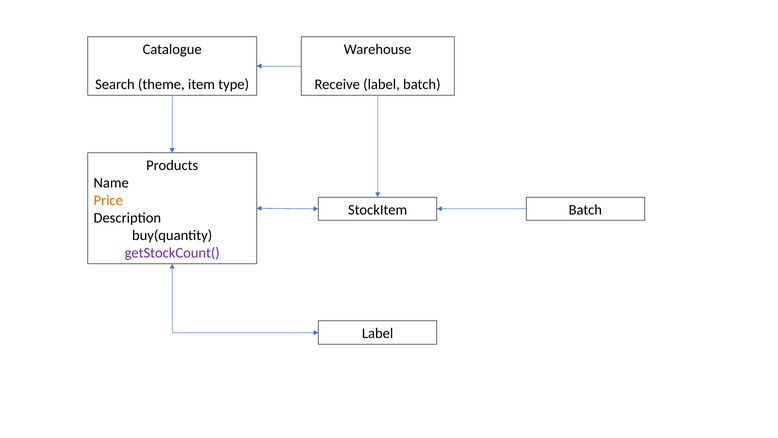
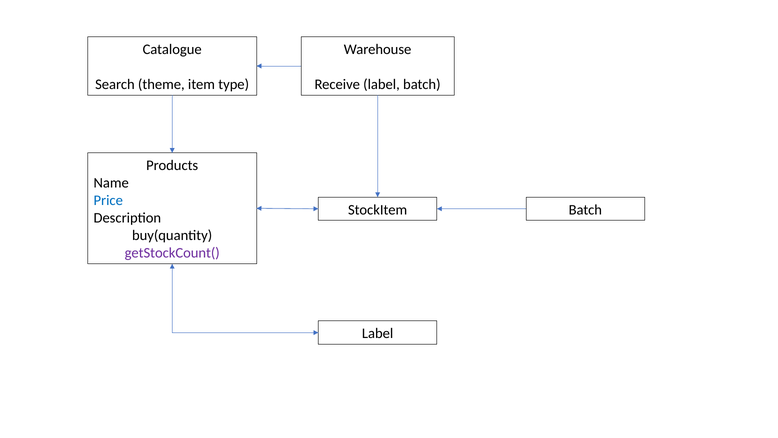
Price colour: orange -> blue (108, 200)
